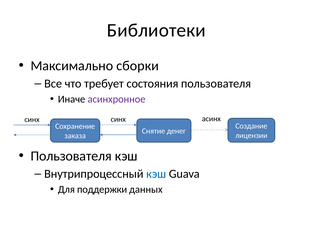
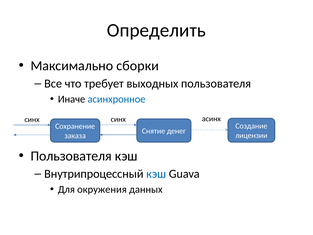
Библиотеки: Библиотеки -> Определить (156, 30)
состояния: состояния -> выходных (152, 84)
асинхронное colour: purple -> blue (117, 99)
поддержки: поддержки -> окружения (102, 189)
